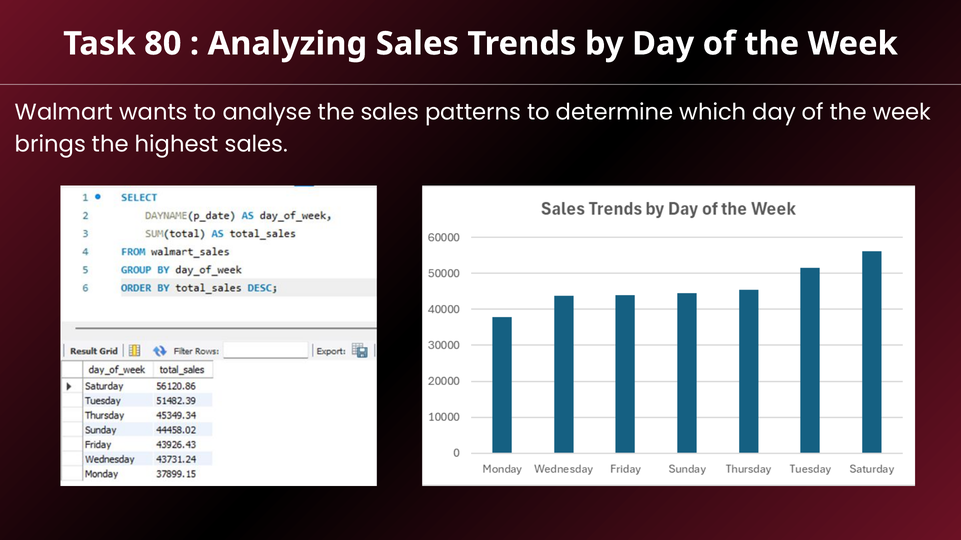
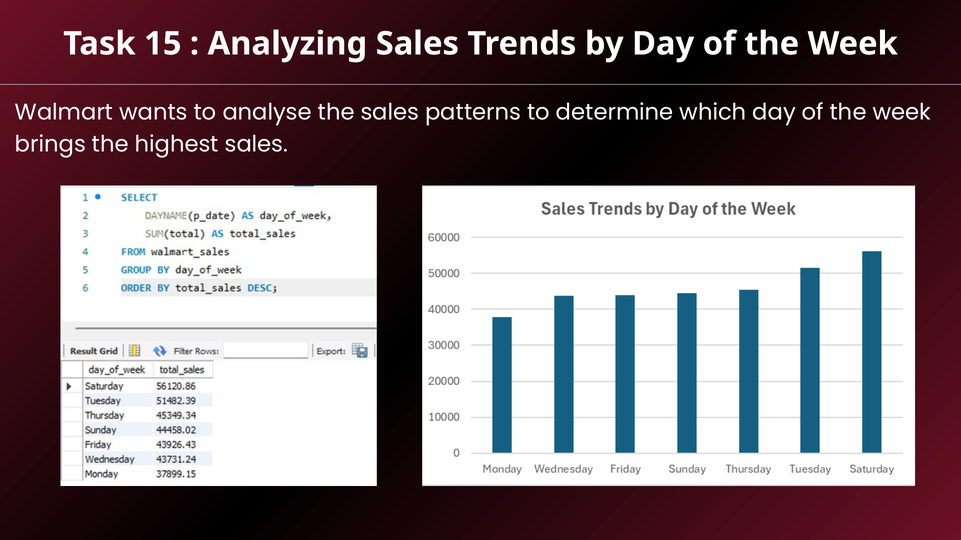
80: 80 -> 15 (163, 44)
